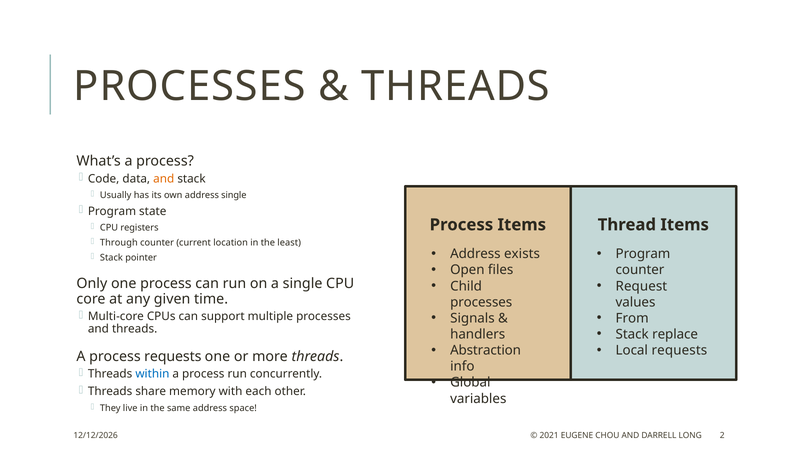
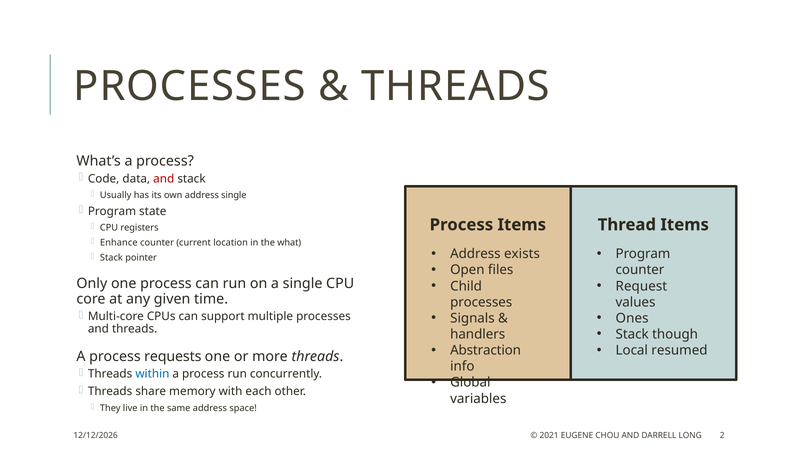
and colour: orange -> red (164, 179)
Through: Through -> Enhance (119, 243)
least: least -> what (289, 243)
From: From -> Ones (632, 318)
replace: replace -> though (675, 334)
Local requests: requests -> resumed (679, 350)
